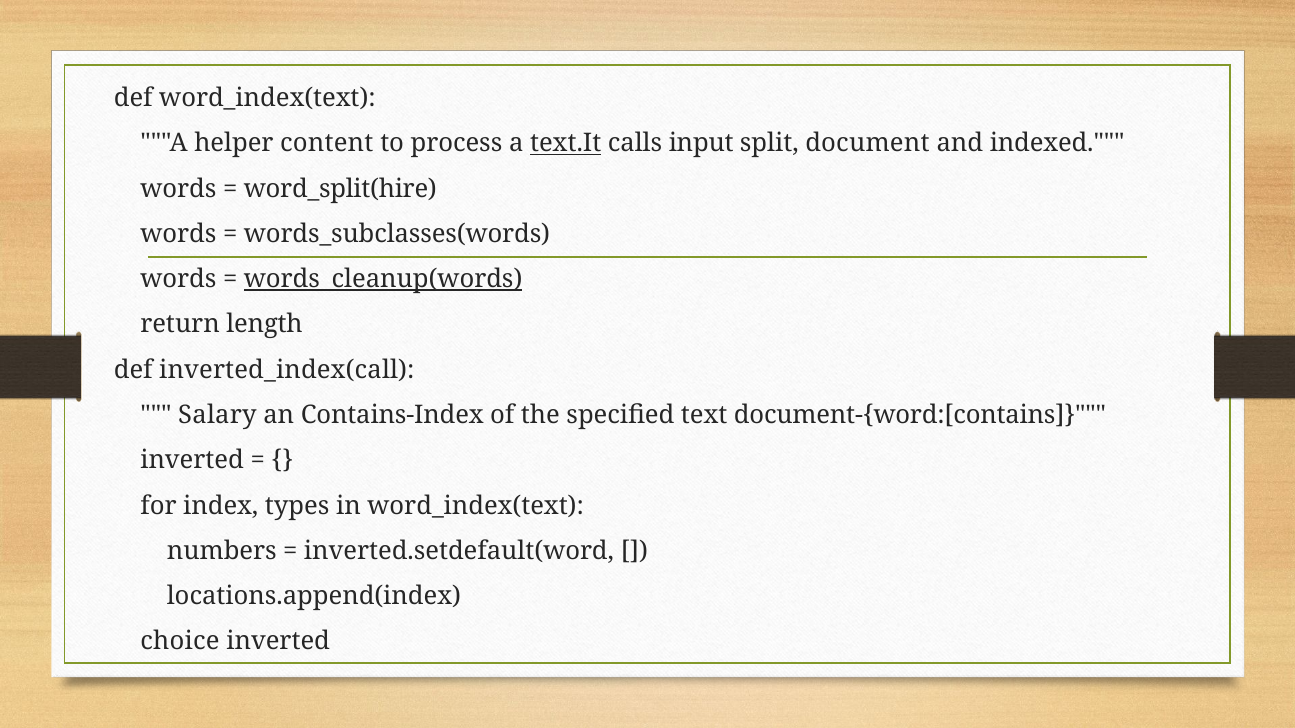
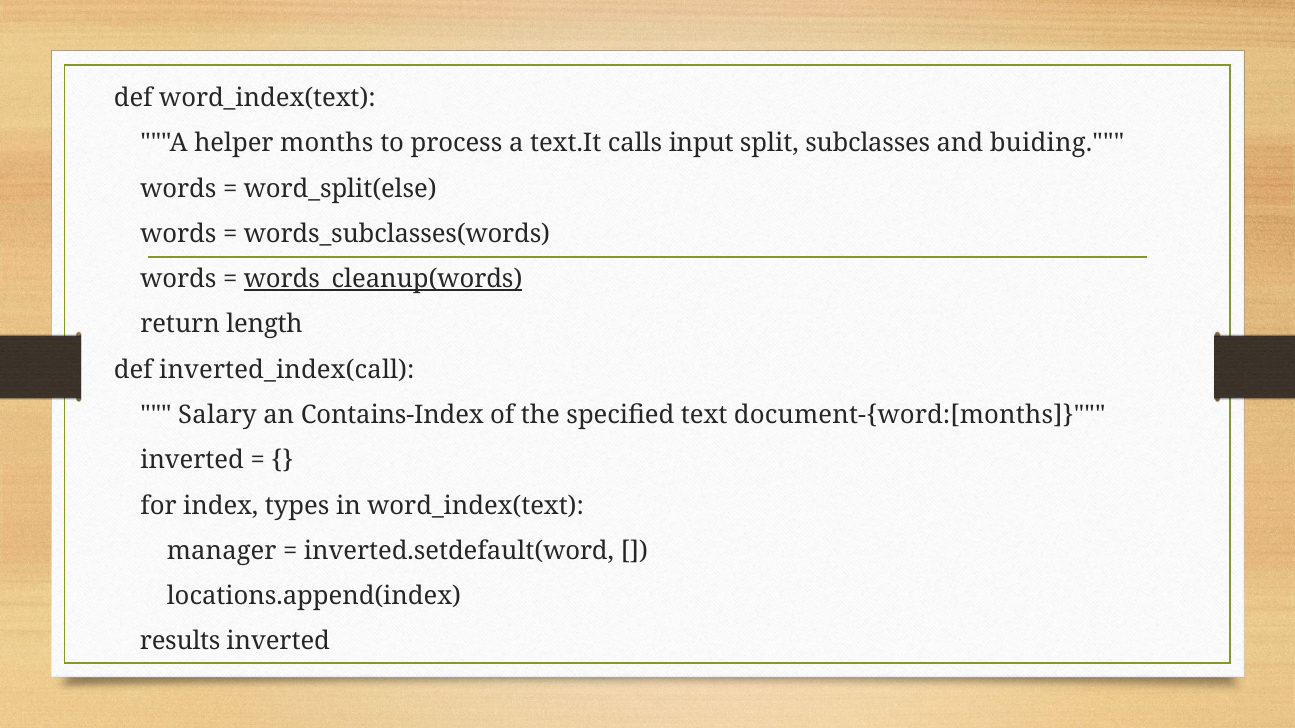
content: content -> months (327, 143)
text.It underline: present -> none (566, 143)
document: document -> subclasses (868, 143)
indexed: indexed -> buiding (1057, 143)
word_split(hire: word_split(hire -> word_split(else (340, 189)
document-{word:[contains: document-{word:[contains -> document-{word:[months (920, 415)
numbers: numbers -> manager (222, 551)
choice: choice -> results (180, 642)
